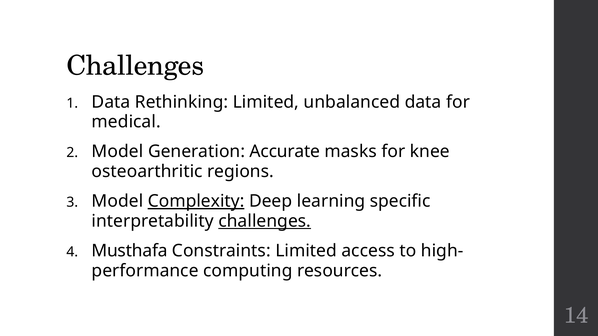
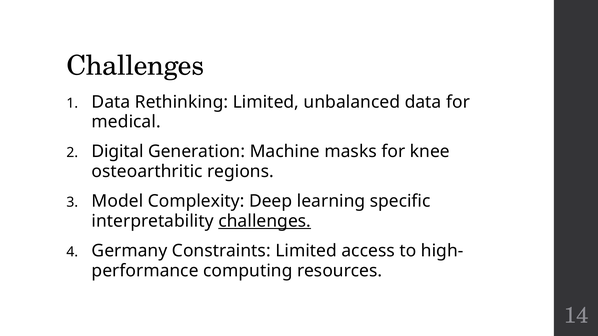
Model: Model -> Digital (118, 152)
Accurate: Accurate -> Machine (285, 152)
Complexity underline: present -> none (196, 201)
Musthafa: Musthafa -> Germany (129, 251)
